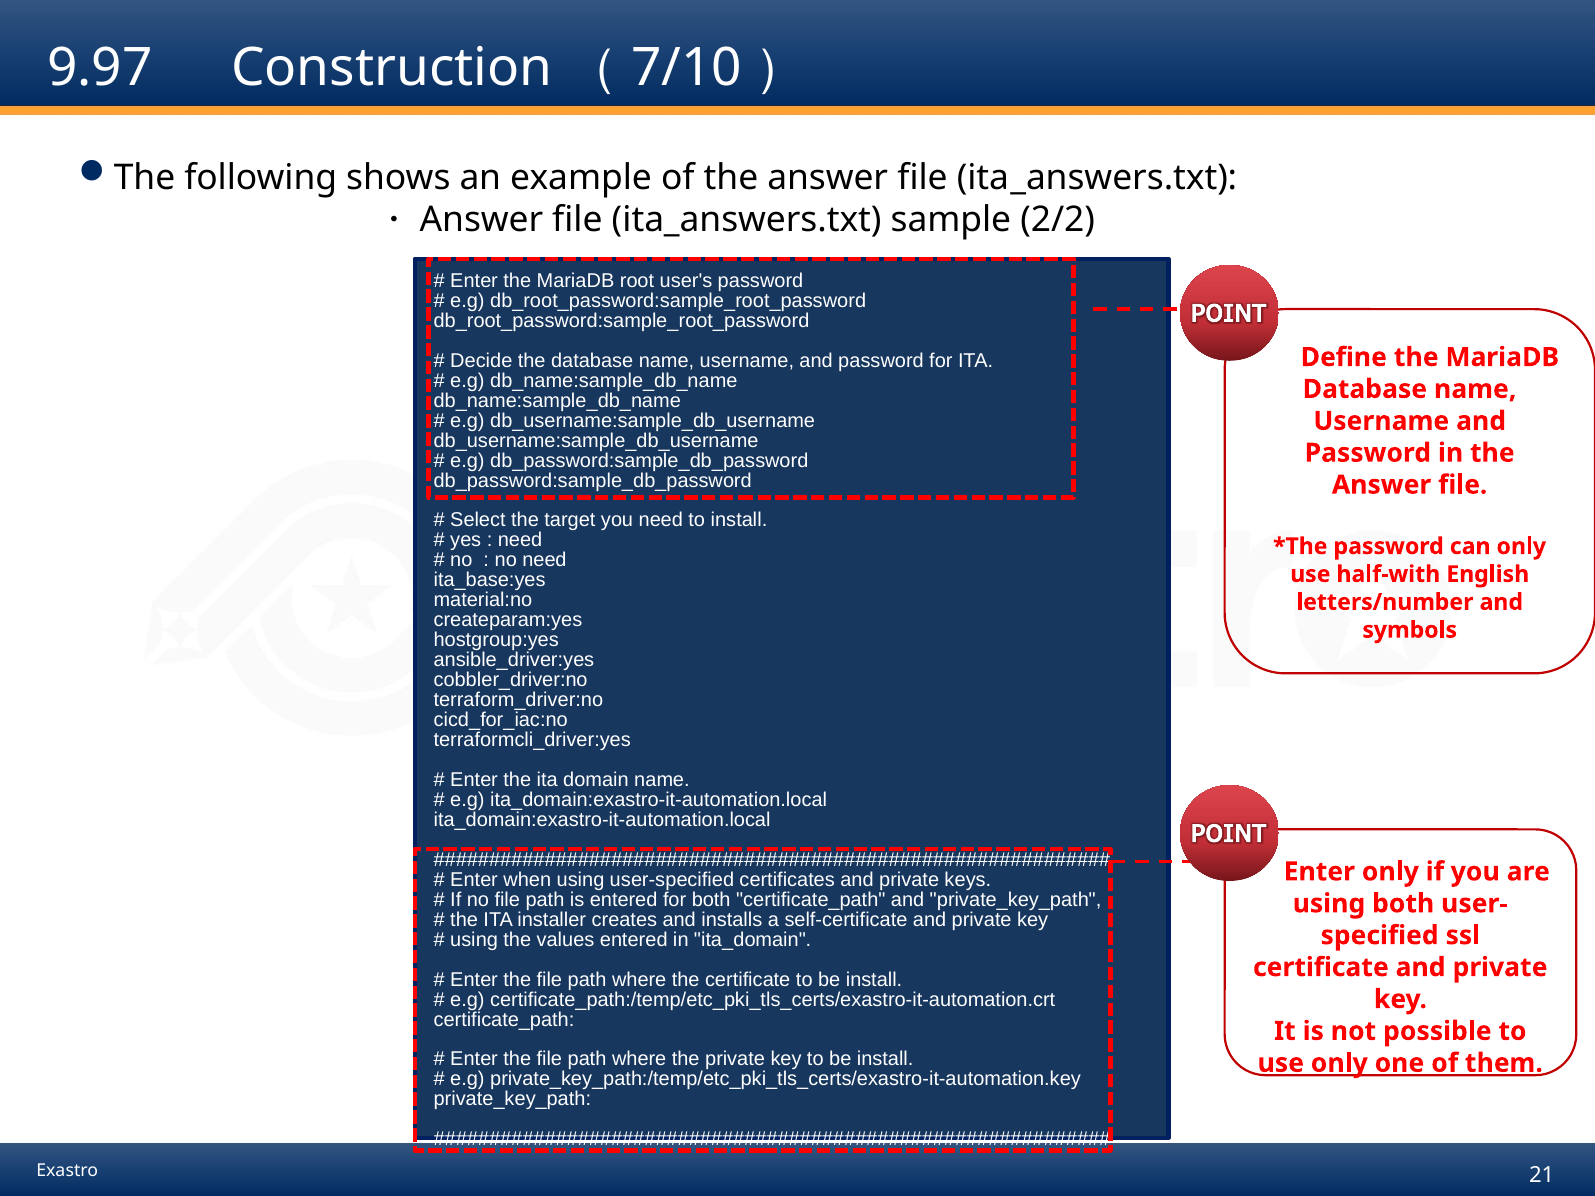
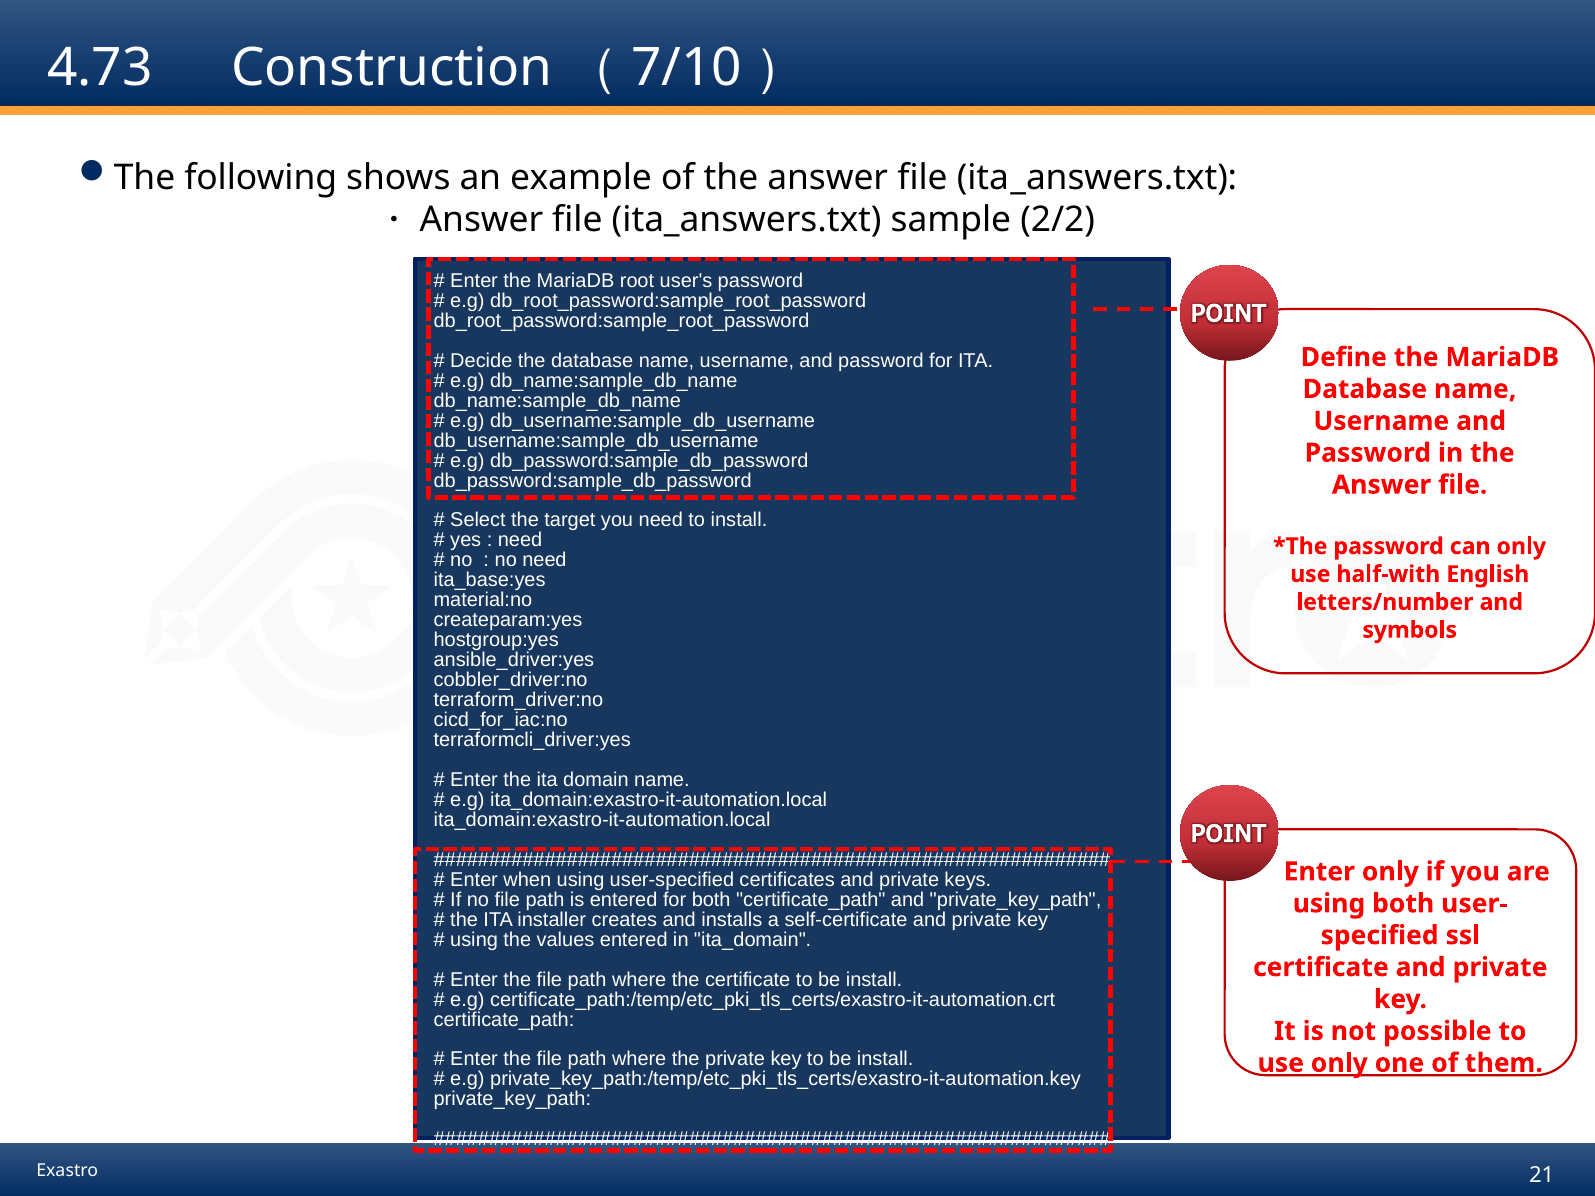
9.97: 9.97 -> 4.73 (100, 68)
